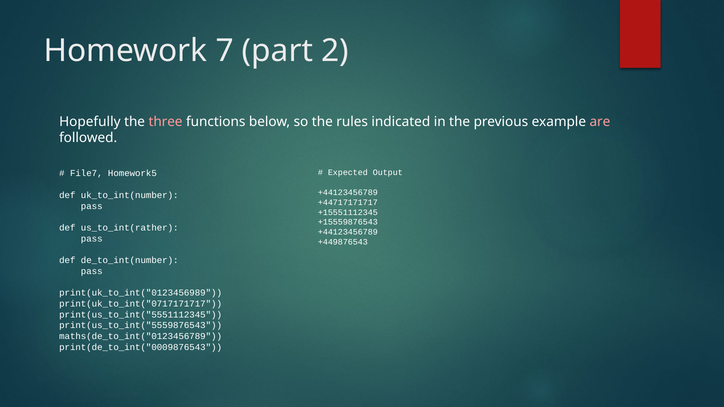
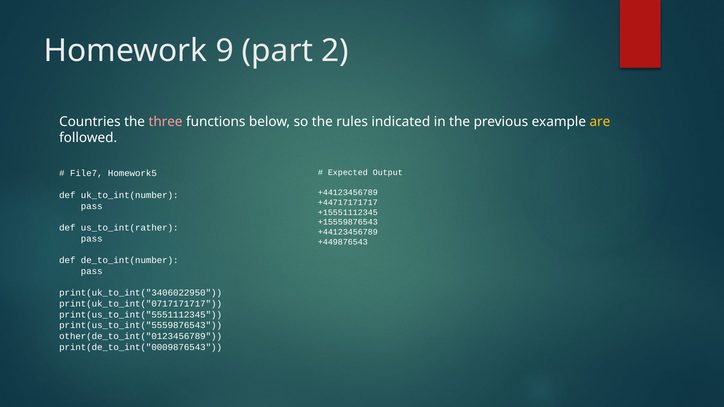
7: 7 -> 9 (225, 51)
Hopefully: Hopefully -> Countries (90, 122)
are colour: pink -> yellow (600, 122)
print(uk_to_int("0123456989: print(uk_to_int("0123456989 -> print(uk_to_int("3406022950 (141, 293)
maths(de_to_int("0123456789: maths(de_to_int("0123456789 -> other(de_to_int("0123456789 (141, 336)
